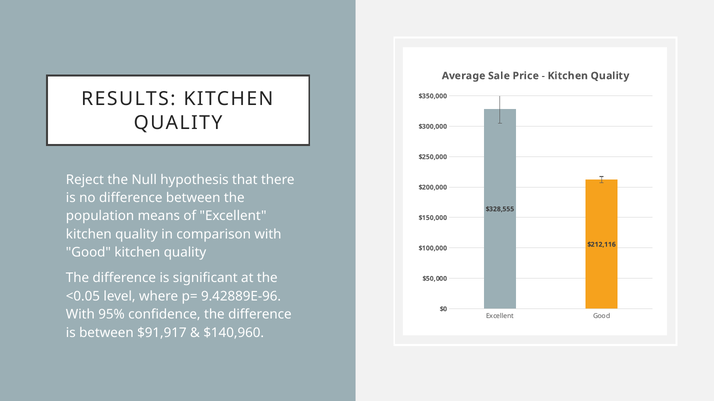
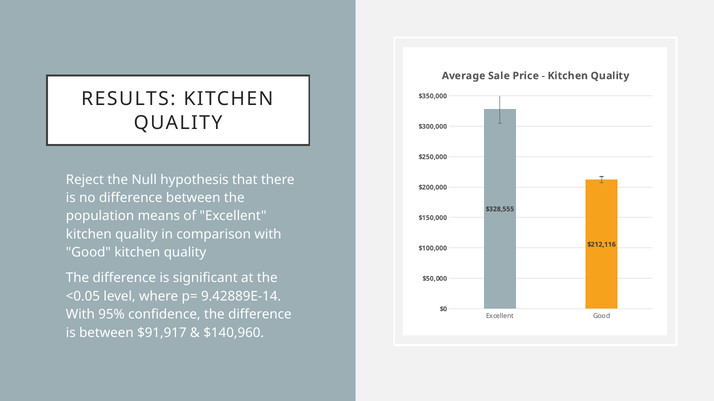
9.42889E-96: 9.42889E-96 -> 9.42889E-14 (241, 297)
